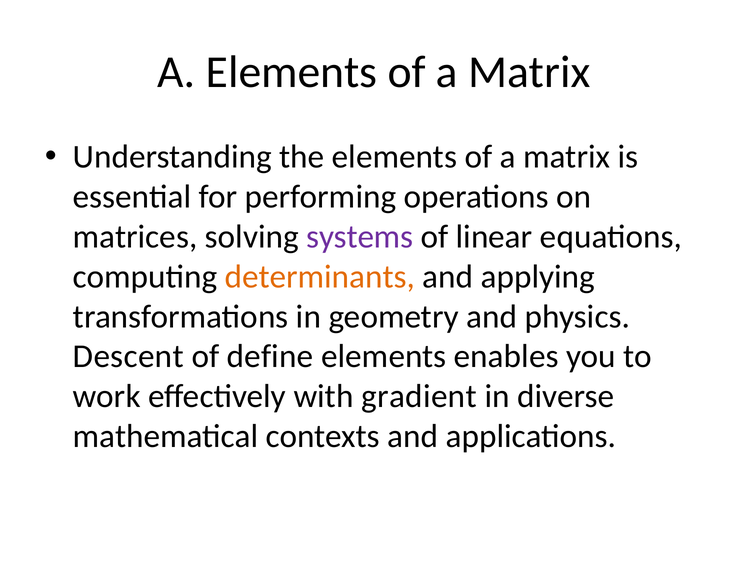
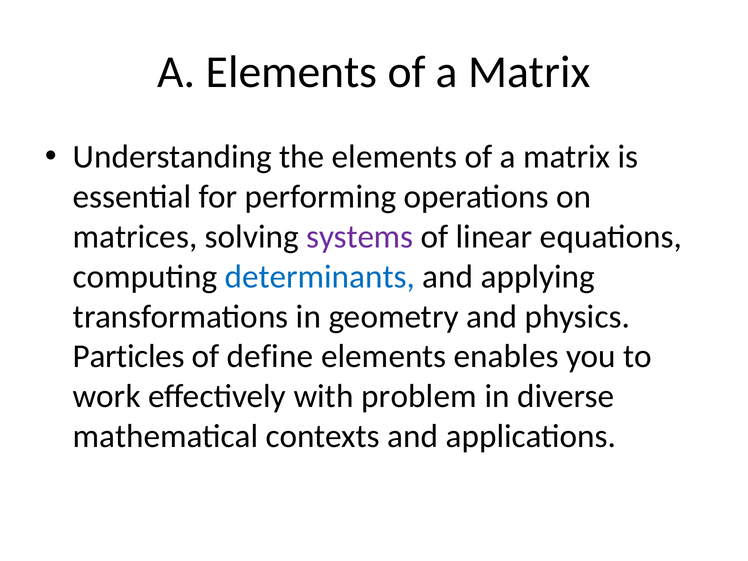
determinants colour: orange -> blue (320, 277)
Descent: Descent -> Particles (129, 356)
gradient: gradient -> problem (419, 396)
